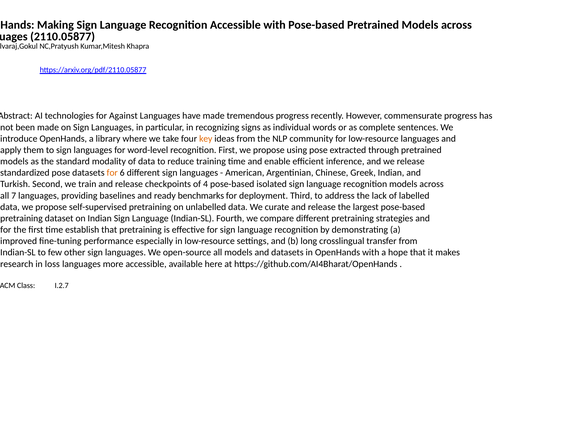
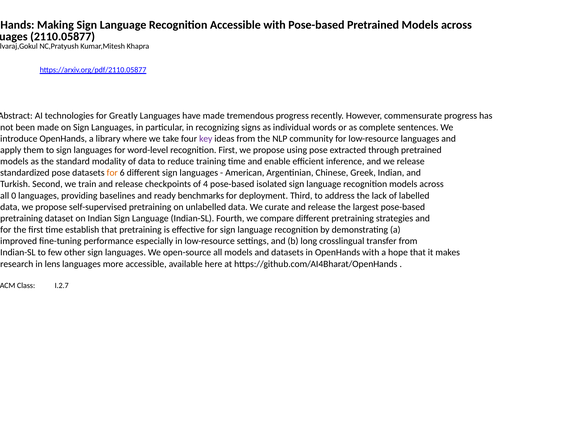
Against: Against -> Greatly (123, 116)
key colour: orange -> purple (206, 139)
7: 7 -> 0 (14, 196)
loss: loss -> lens (52, 264)
